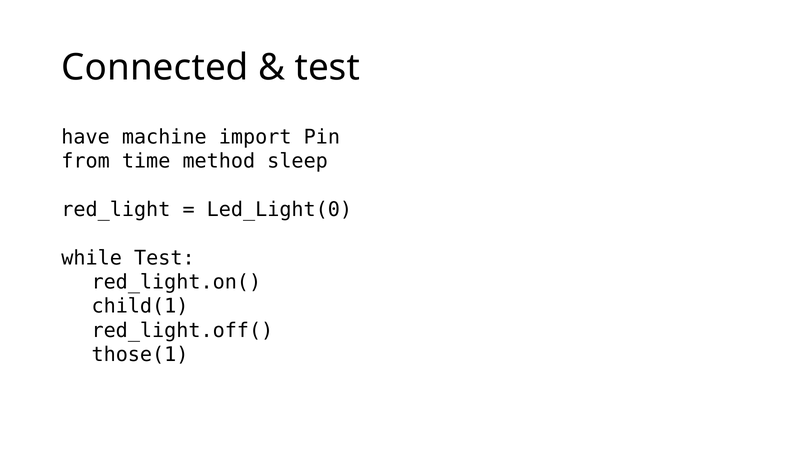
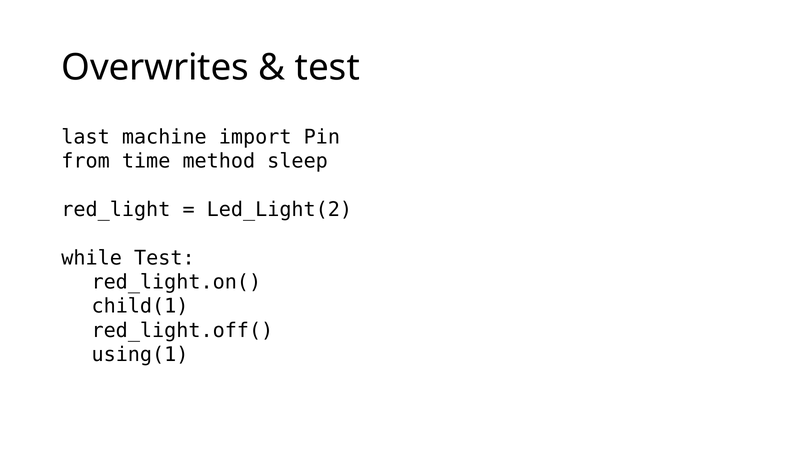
Connected: Connected -> Overwrites (155, 68)
have: have -> last (86, 137)
Led_Light(0: Led_Light(0 -> Led_Light(2 (279, 209)
those(1: those(1 -> using(1 (140, 354)
